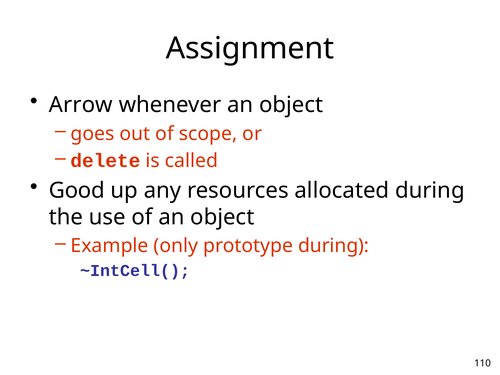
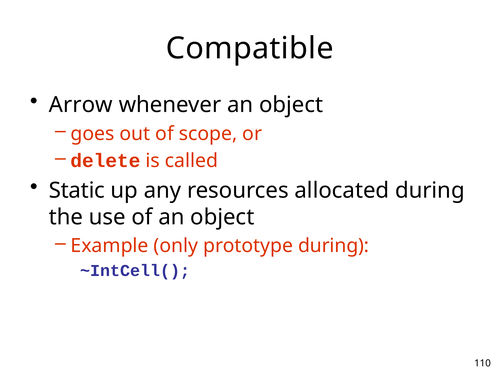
Assignment: Assignment -> Compatible (250, 48)
Good: Good -> Static (77, 191)
